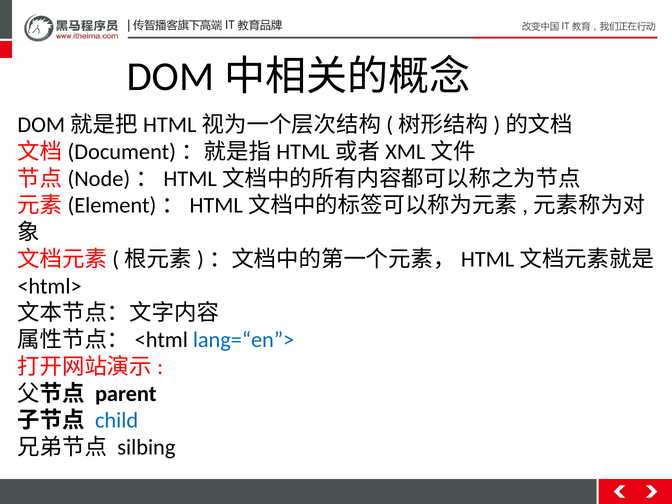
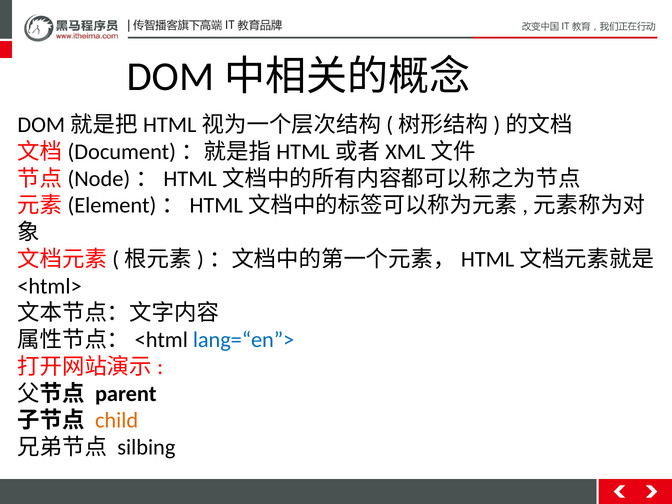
child colour: blue -> orange (117, 421)
